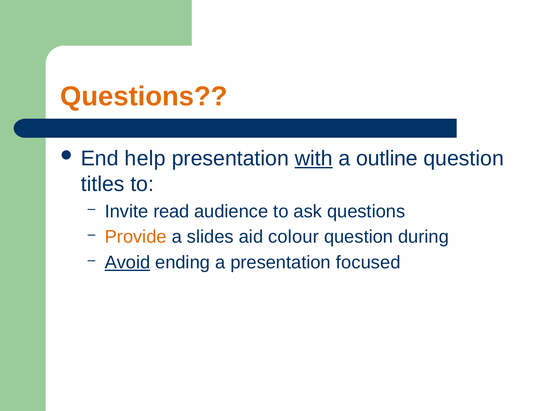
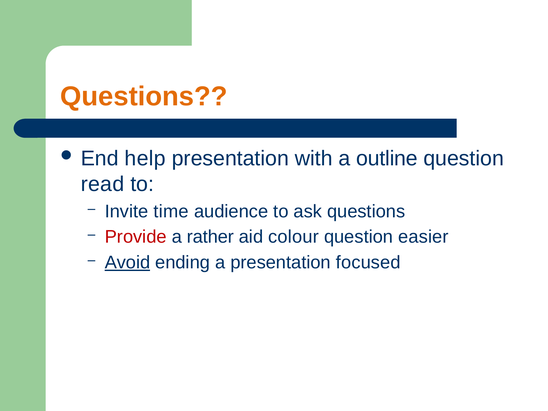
with underline: present -> none (314, 159)
titles: titles -> read (103, 184)
read: read -> time (171, 211)
Provide colour: orange -> red (136, 237)
slides: slides -> rather (210, 237)
during: during -> easier (423, 237)
